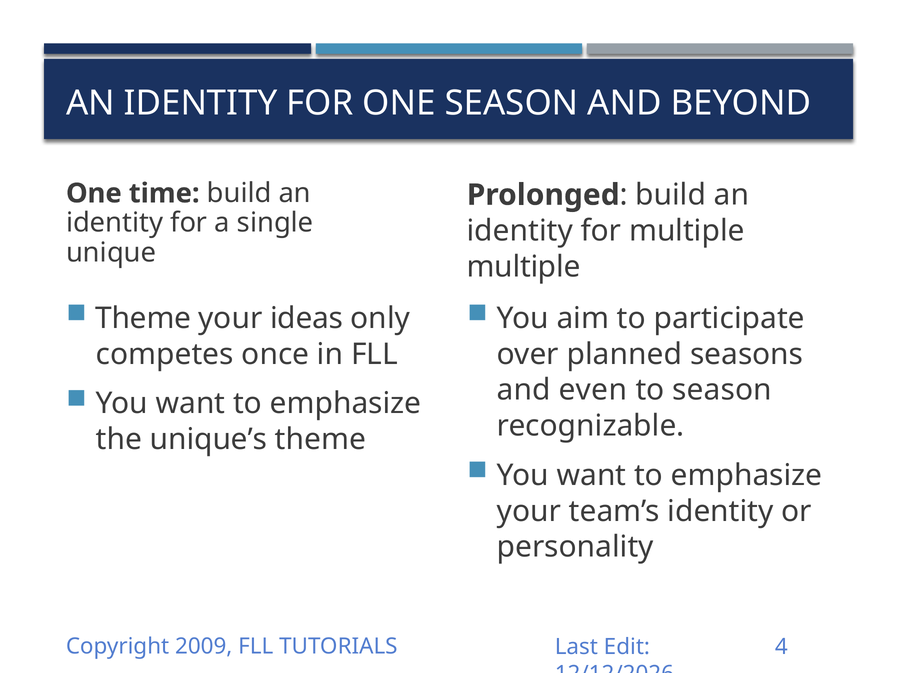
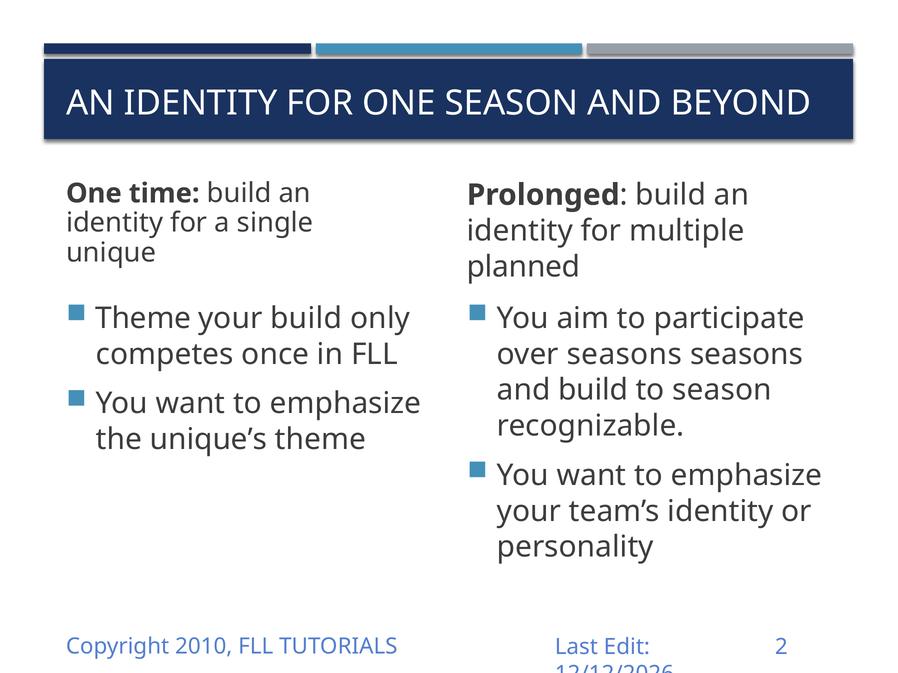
multiple: multiple -> planned (524, 267)
your ideas: ideas -> build (306, 319)
over planned: planned -> seasons (624, 354)
and even: even -> build (593, 390)
2009: 2009 -> 2010 (204, 647)
4: 4 -> 2 (781, 647)
